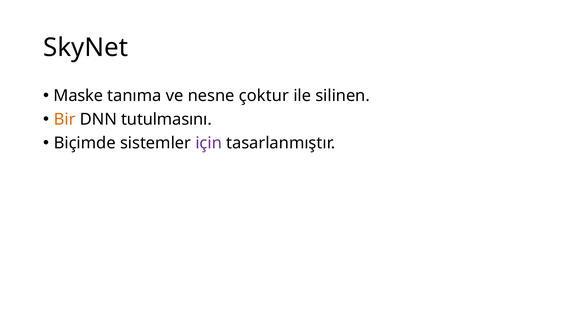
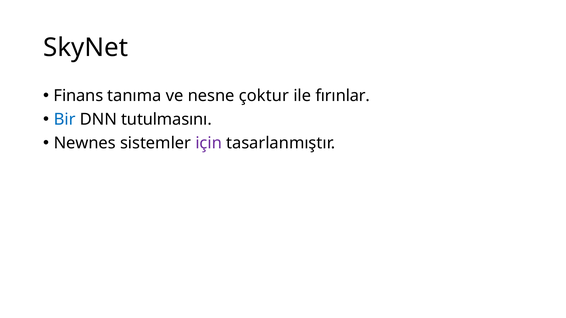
Maske: Maske -> Finans (78, 96)
silinen: silinen -> fırınlar (343, 96)
Bir colour: orange -> blue (65, 119)
Biçimde: Biçimde -> Newnes (85, 143)
